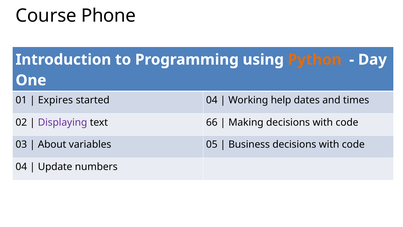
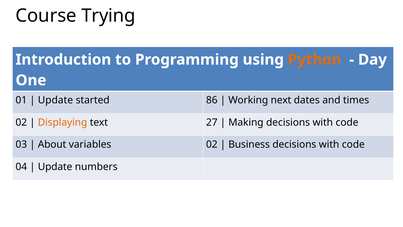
Phone: Phone -> Trying (108, 16)
Expires: Expires -> Update (55, 100)
started 04: 04 -> 86 (212, 100)
help: help -> next (281, 100)
Displaying colour: purple -> orange (63, 122)
66: 66 -> 27 (212, 122)
variables 05: 05 -> 02 (212, 144)
